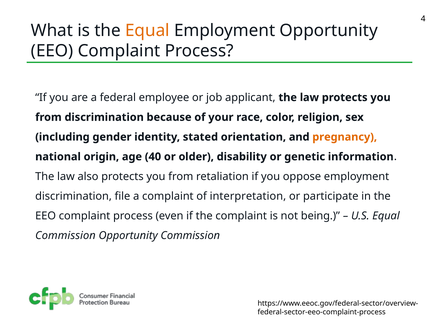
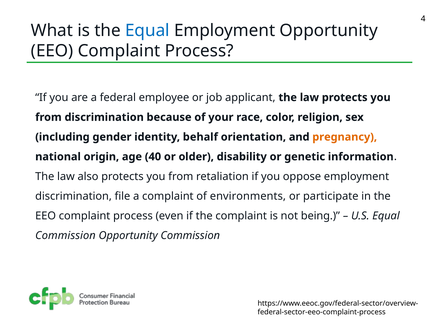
Equal colour: orange -> blue (147, 31)
stated: stated -> behalf (200, 137)
interpretation: interpretation -> environments (248, 196)
